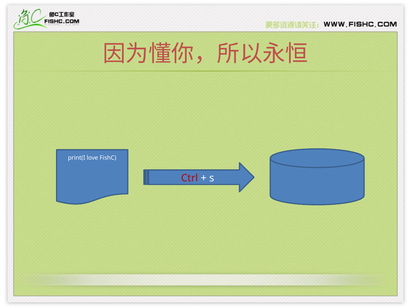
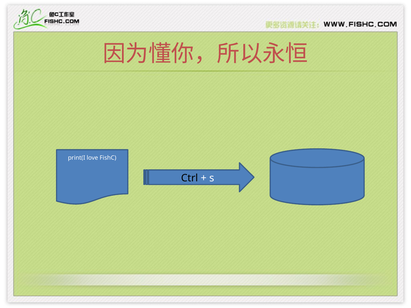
Ctrl colour: red -> black (190, 178)
